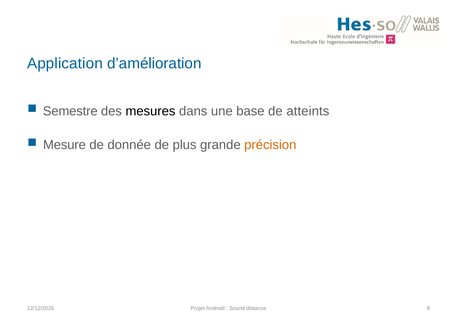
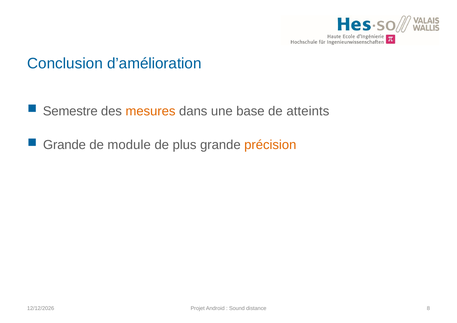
Application: Application -> Conclusion (65, 63)
mesures colour: black -> orange (151, 111)
Mesure: Mesure -> Grande (64, 145)
donnée: donnée -> module (129, 145)
